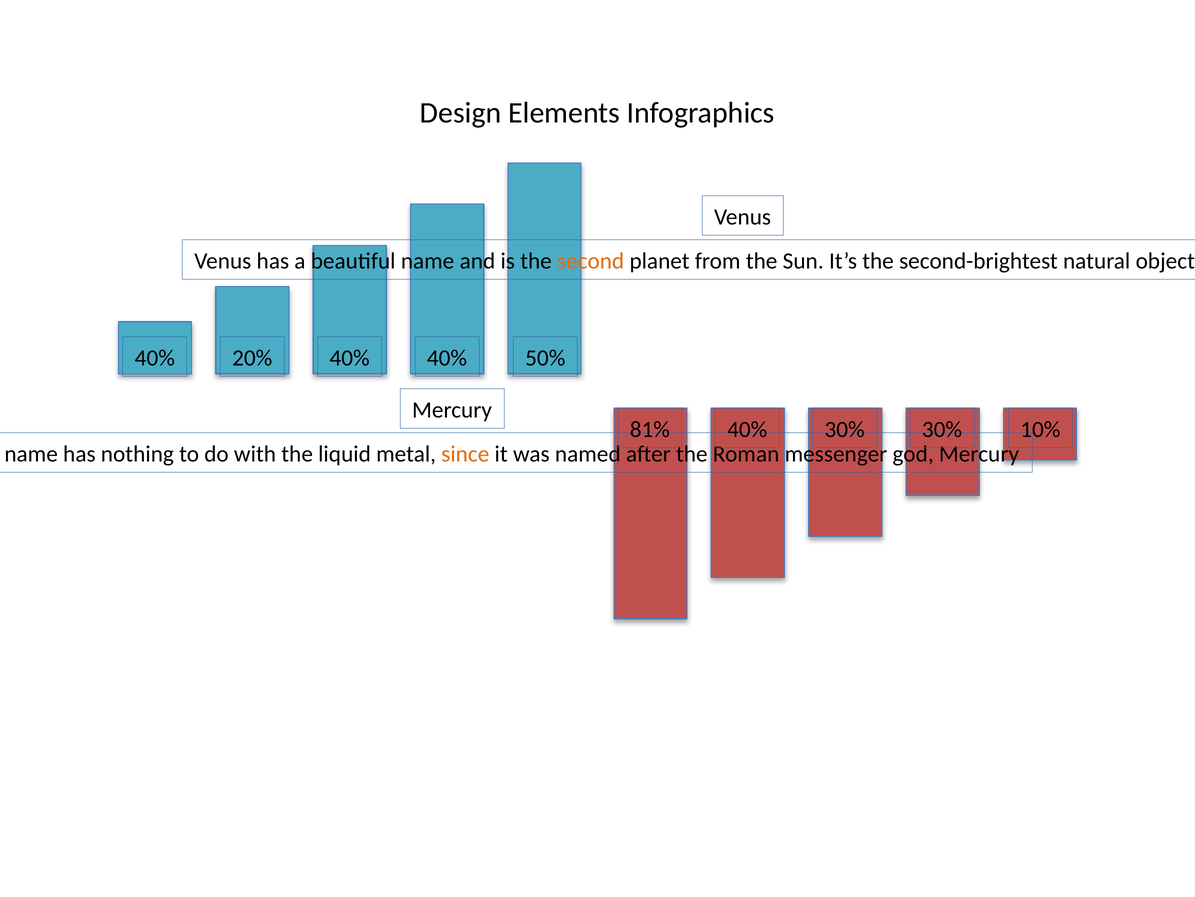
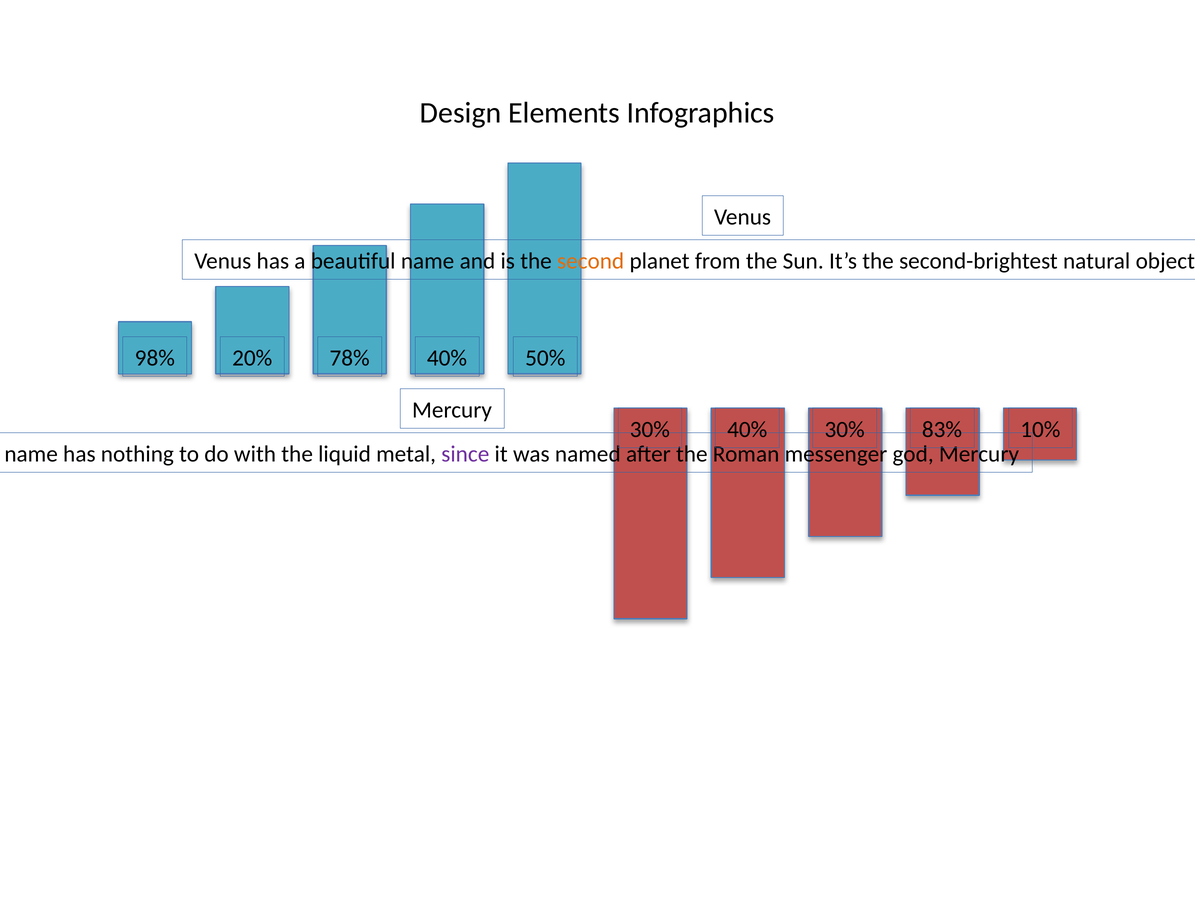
40%: 40% -> 98% (155, 358)
20% 40%: 40% -> 78% (350, 358)
81%: 81% -> 30% (650, 429)
30% 30%: 30% -> 83% (942, 429)
since colour: orange -> purple (465, 454)
